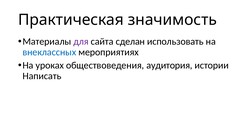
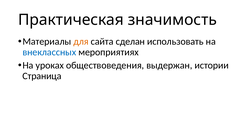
для colour: purple -> orange (81, 42)
аудитория: аудитория -> выдержан (169, 65)
Написать: Написать -> Страница (42, 76)
